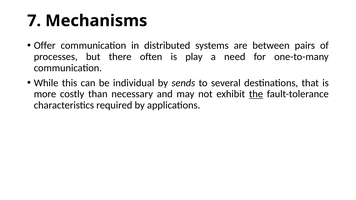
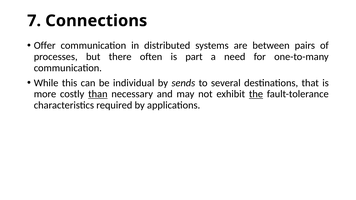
Mechanisms: Mechanisms -> Connections (96, 21)
play: play -> part (194, 57)
than underline: none -> present (98, 94)
